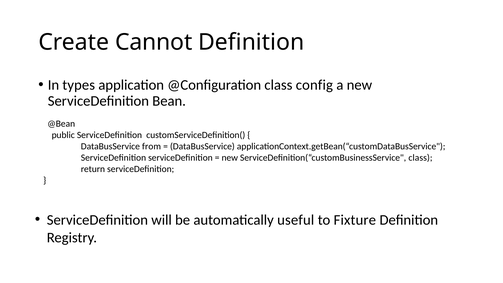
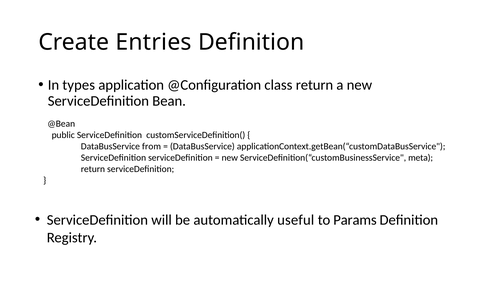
Cannot: Cannot -> Entries (154, 42)
class config: config -> return (314, 85)
ServiceDefinition(“customBusinessService class: class -> meta (421, 158)
Fixture: Fixture -> Params (355, 220)
